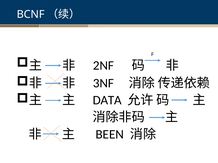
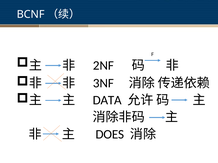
BEEN: BEEN -> DOES (110, 135)
